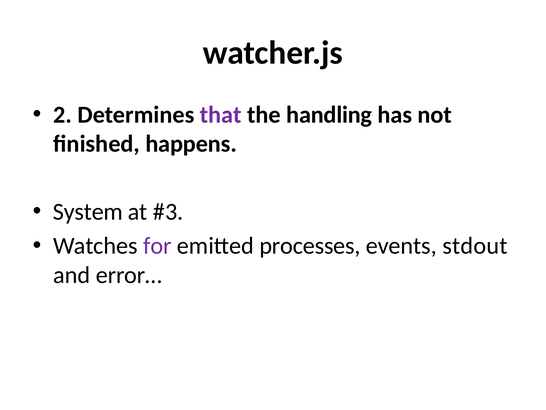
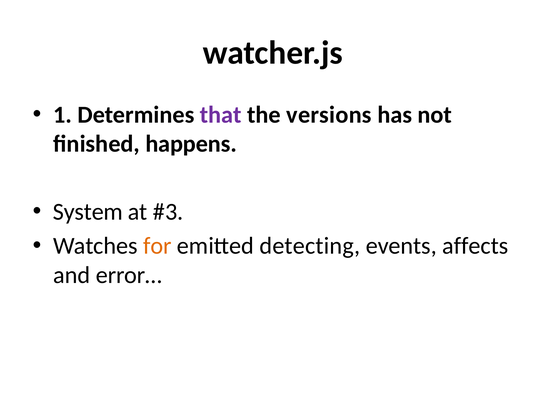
2: 2 -> 1 (63, 115)
handling: handling -> versions (329, 115)
for colour: purple -> orange (157, 246)
processes: processes -> detecting (310, 246)
stdout: stdout -> affects (475, 246)
